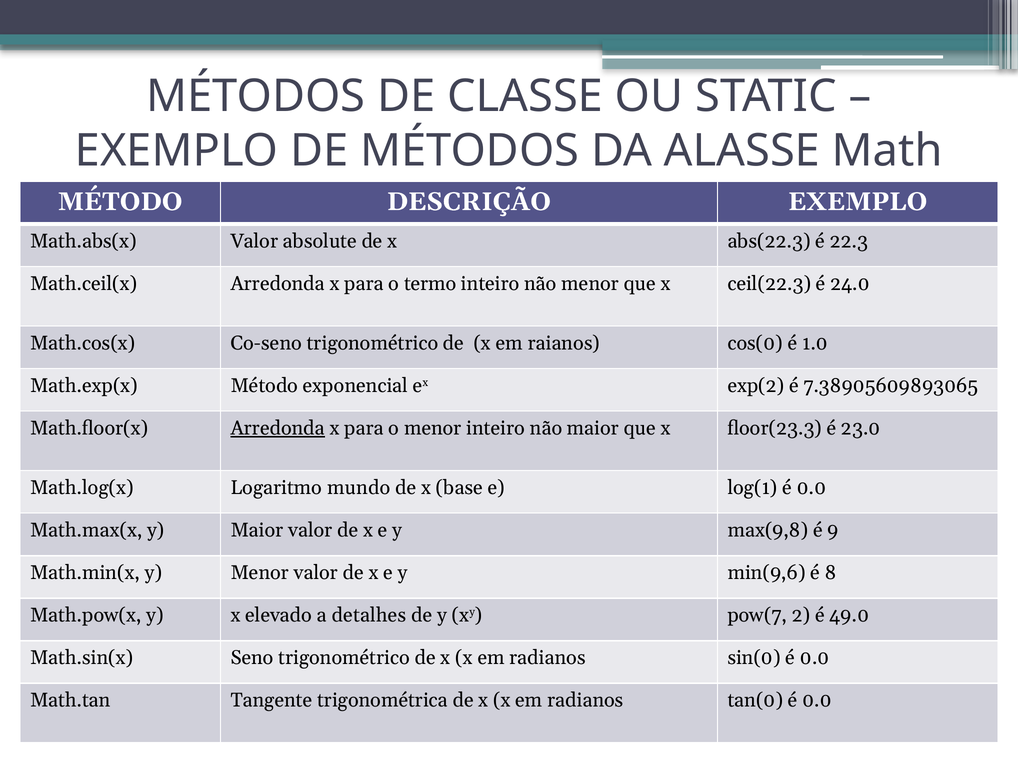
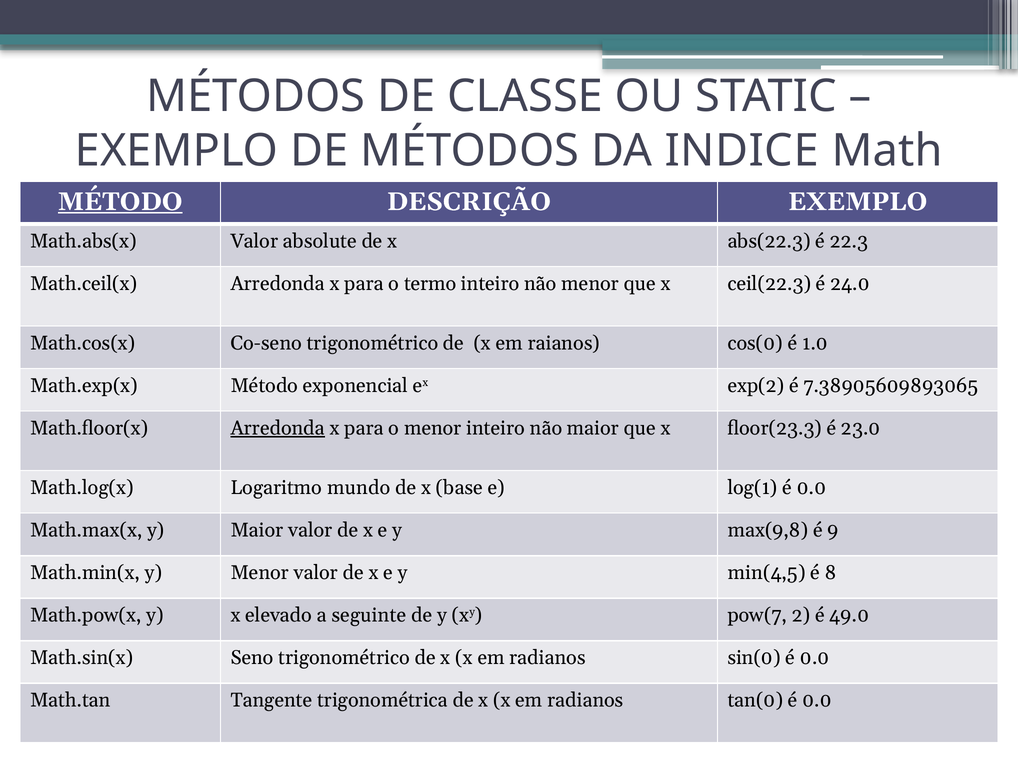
ALASSE: ALASSE -> INDICE (742, 151)
MÉTODO underline: none -> present (120, 202)
min(9,6: min(9,6 -> min(4,5 (767, 572)
detalhes: detalhes -> seguinte (369, 615)
